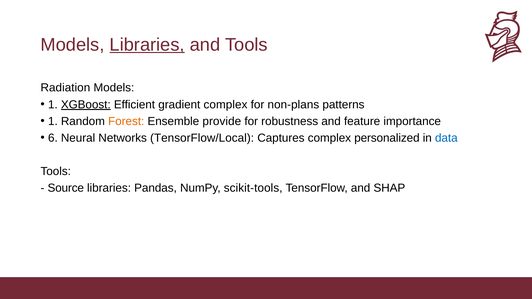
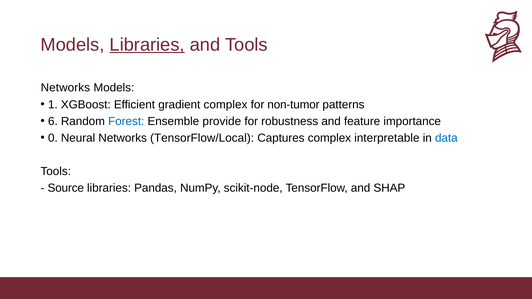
Radiation: Radiation -> Networks (65, 88)
XGBoost underline: present -> none (86, 105)
non-plans: non-plans -> non-tumor (293, 105)
1: 1 -> 6 (53, 121)
Forest colour: orange -> blue (126, 121)
6: 6 -> 0 (53, 138)
personalized: personalized -> interpretable (387, 138)
scikit-tools: scikit-tools -> scikit-node (253, 188)
